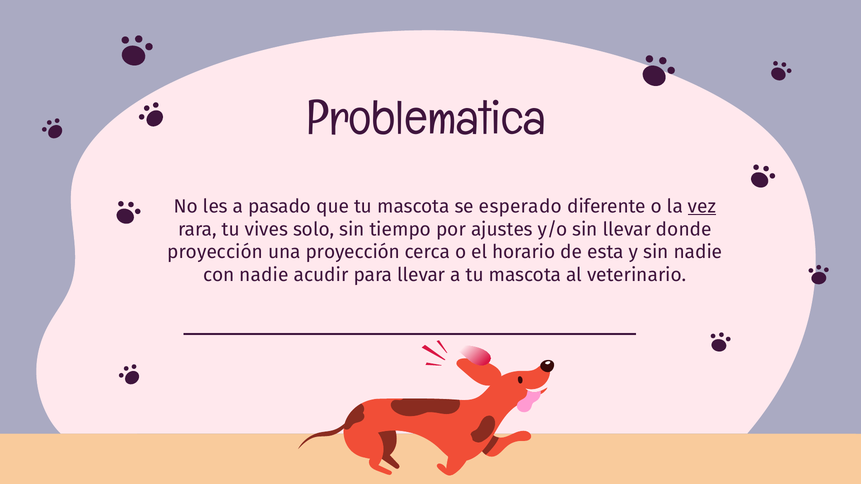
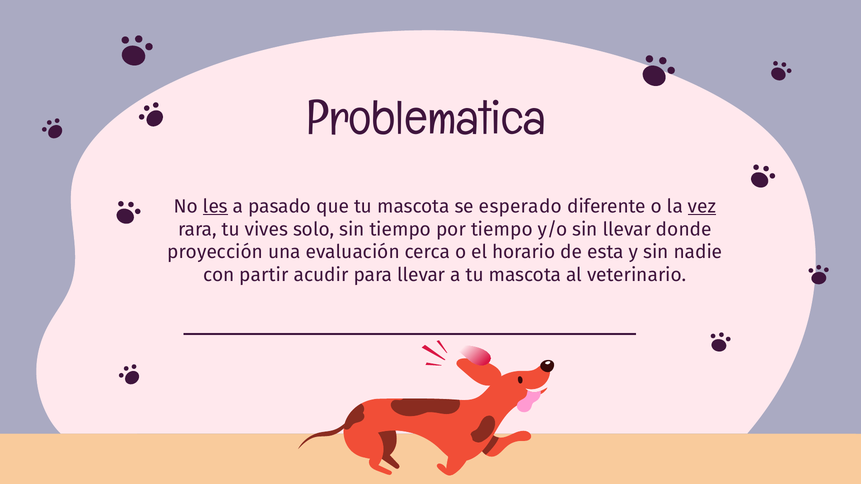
les underline: none -> present (215, 206)
por ajustes: ajustes -> tiempo (502, 229)
una proyección: proyección -> evaluación (353, 252)
con nadie: nadie -> partir (264, 275)
